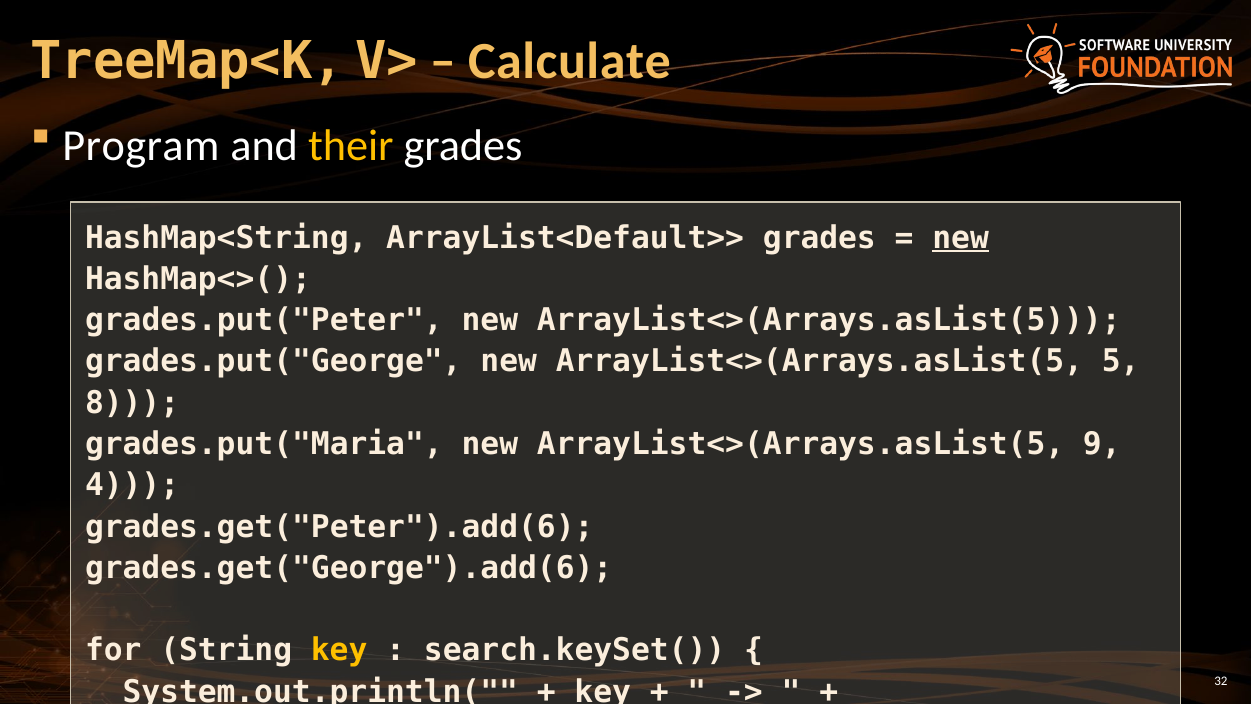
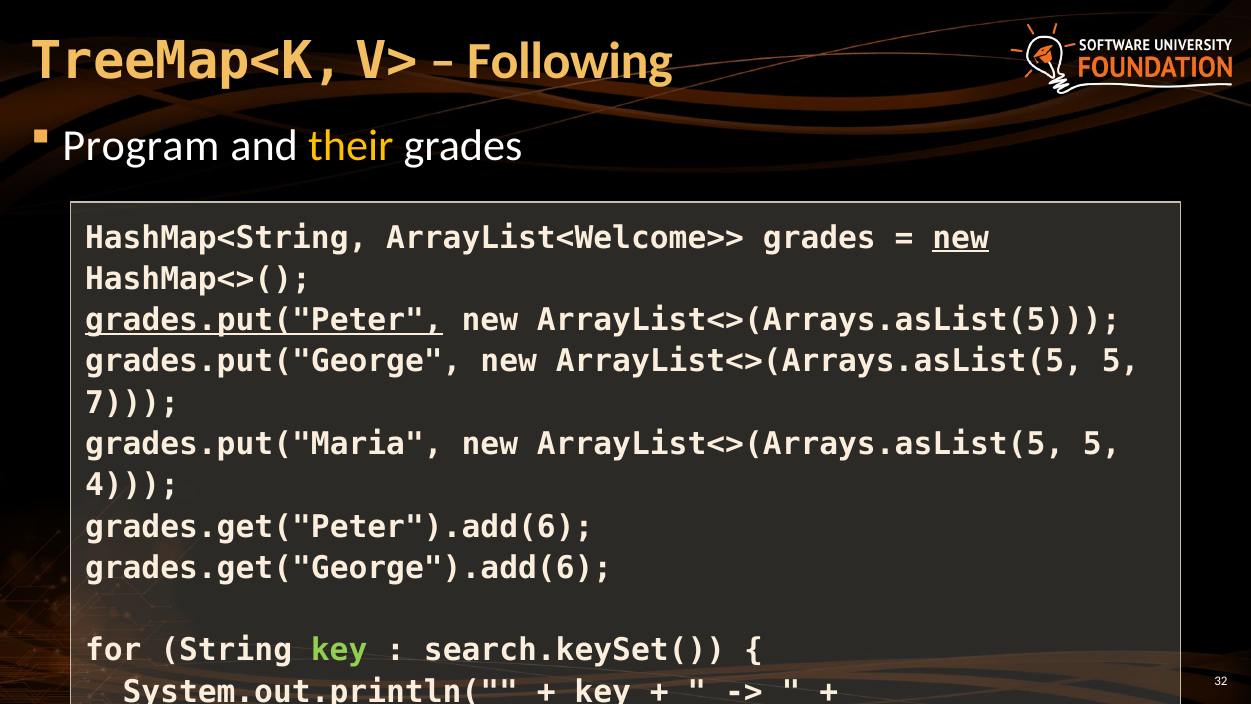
Calculate: Calculate -> Following (570, 61)
ArrayList<Default>>: ArrayList<Default>> -> ArrayList<Welcome>> (565, 238)
grades.put("Peter underline: none -> present (264, 320)
8: 8 -> 7 (132, 403)
grades.put("Maria new ArrayList<>(Arrays.asList(5 9: 9 -> 5 (1102, 444)
key colour: yellow -> light green (339, 650)
